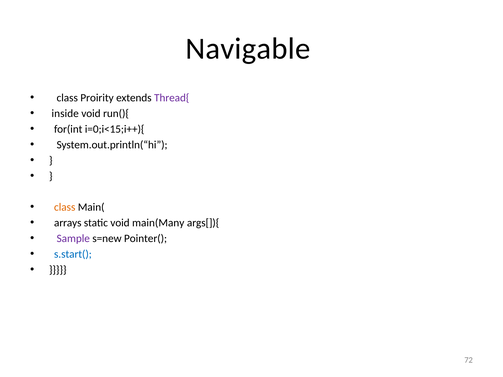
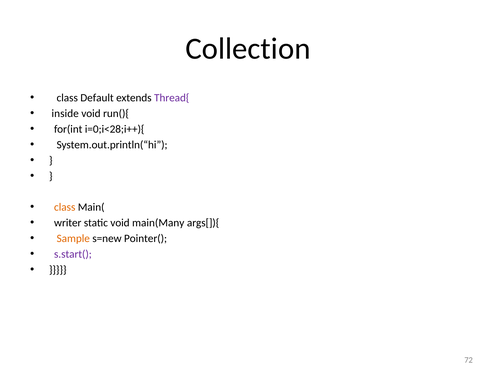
Navigable: Navigable -> Collection (248, 49)
Proirity: Proirity -> Default (97, 98)
i=0;i<15;i++){: i=0;i<15;i++){ -> i=0;i<28;i++){ (115, 129)
arrays: arrays -> writer (68, 223)
Sample colour: purple -> orange (73, 239)
s.start( colour: blue -> purple (73, 254)
